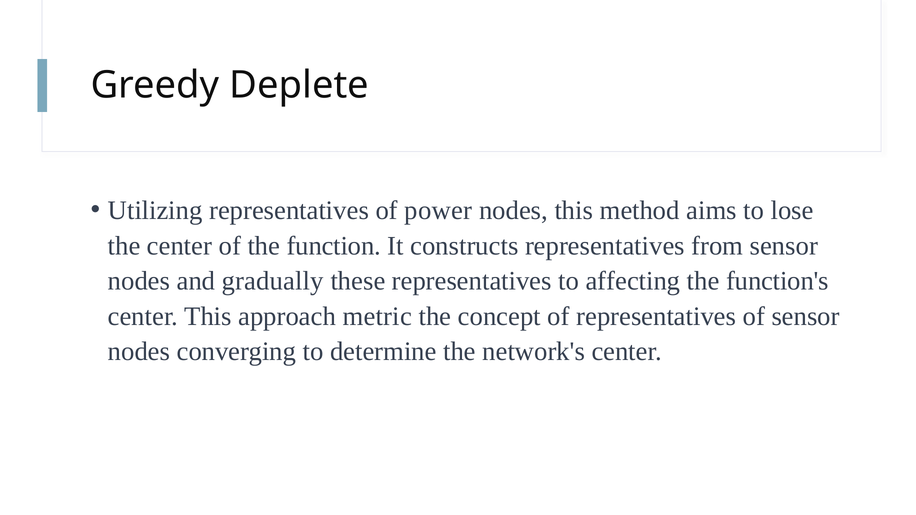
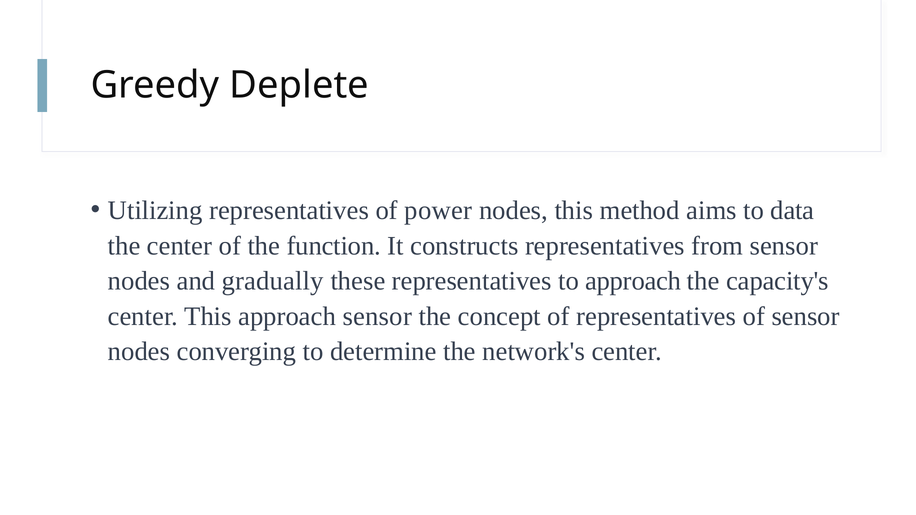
lose: lose -> data (792, 211)
to affecting: affecting -> approach (633, 281)
function's: function's -> capacity's (777, 281)
approach metric: metric -> sensor (377, 317)
